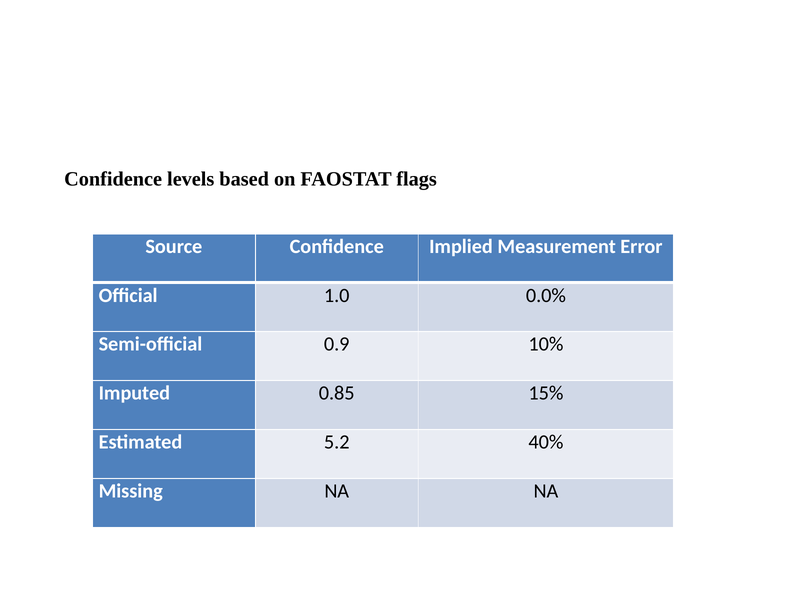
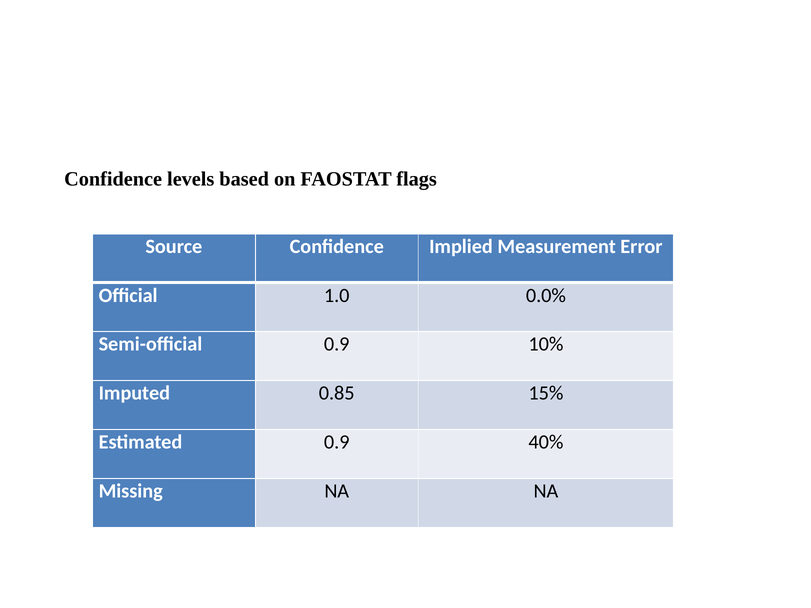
Estimated 5.2: 5.2 -> 0.9 (337, 442)
